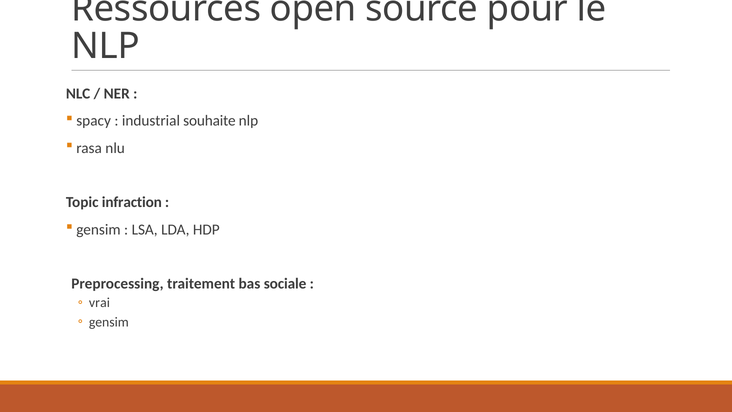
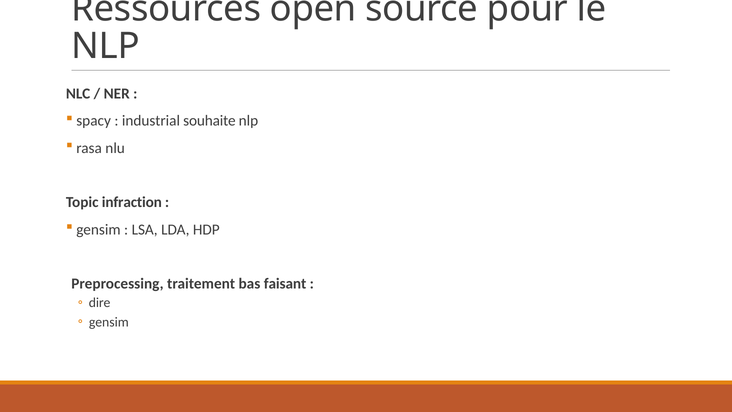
sociale: sociale -> faisant (285, 284)
vrai: vrai -> dire (100, 302)
